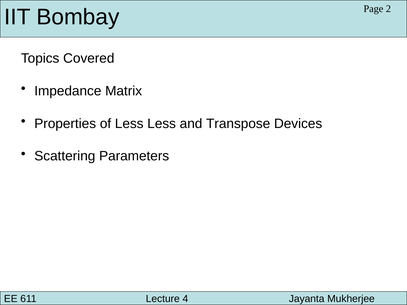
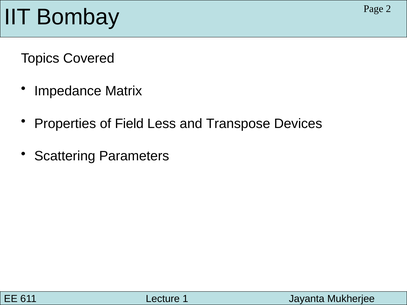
of Less: Less -> Field (129, 124)
4: 4 -> 1 (185, 299)
